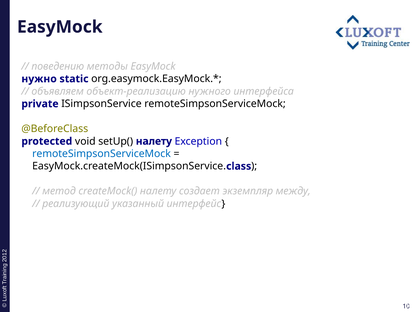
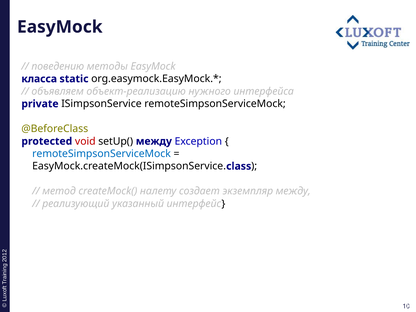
нужно: нужно -> класса (39, 79)
void colour: black -> red (85, 141)
setUp( налету: налету -> между (154, 141)
